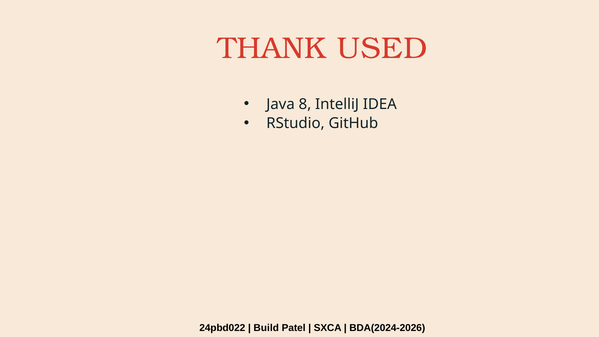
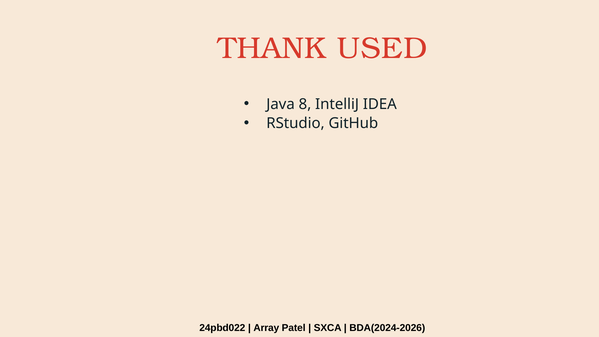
Build: Build -> Array (266, 328)
